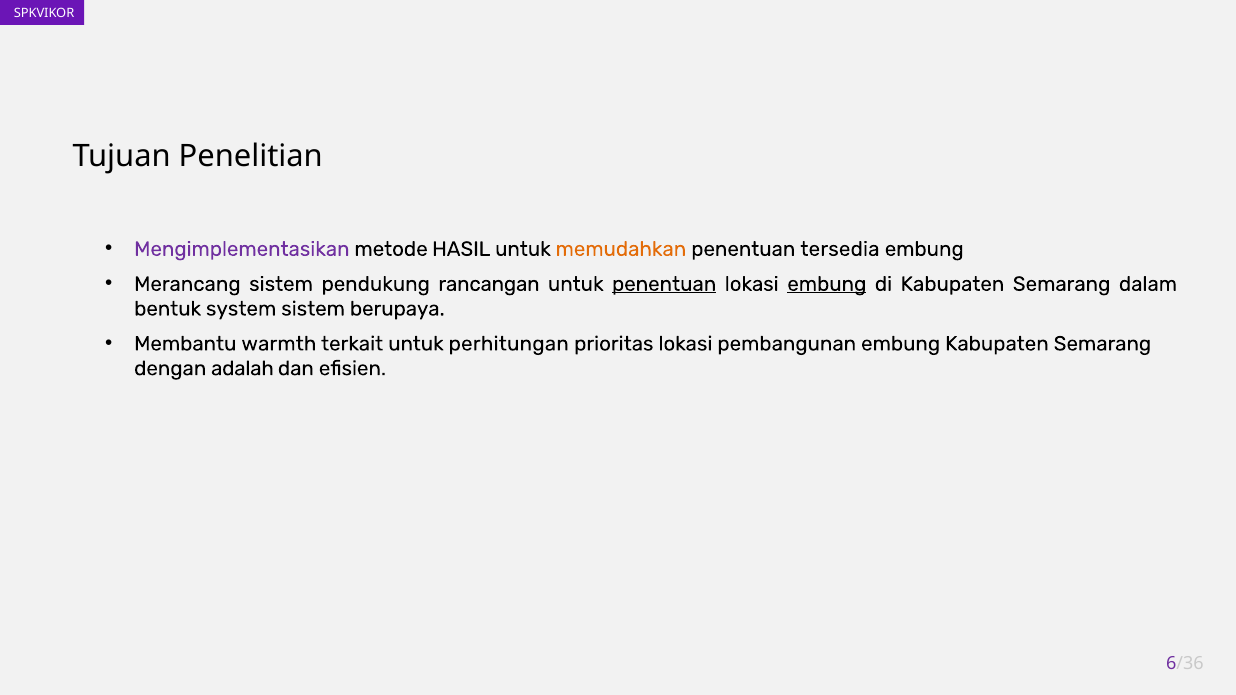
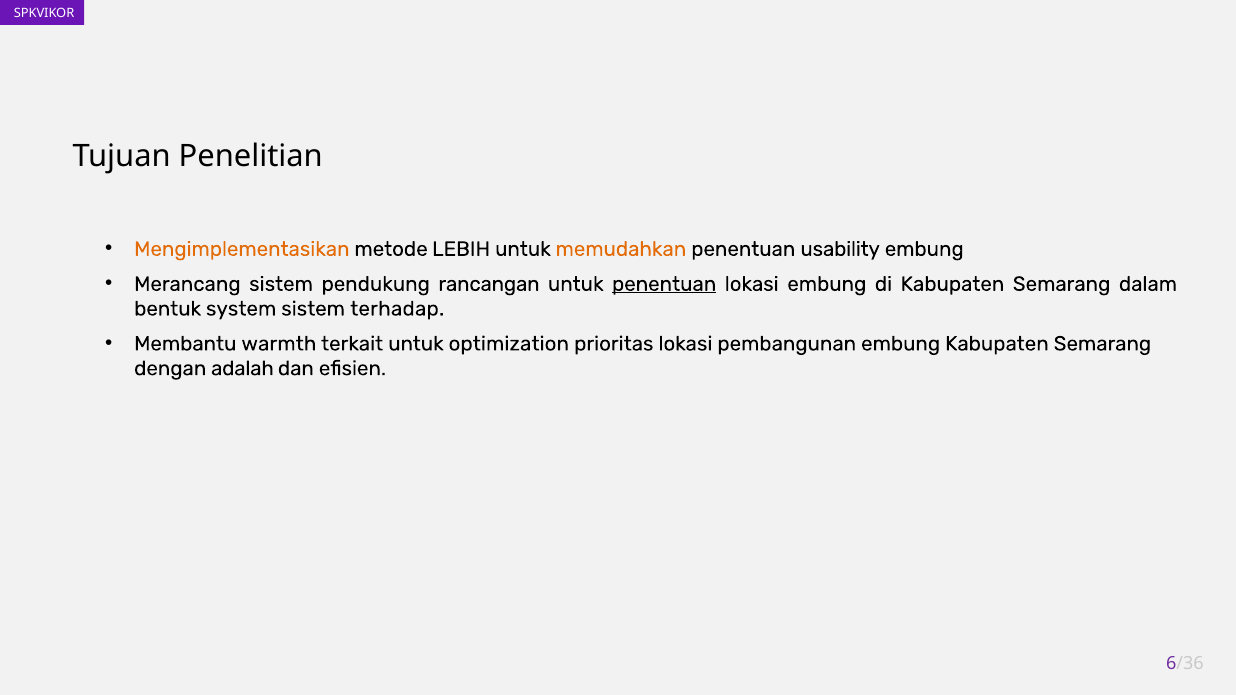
Mengimplementasikan colour: purple -> orange (242, 249)
HASIL: HASIL -> LEBIH (461, 249)
tersedia: tersedia -> usability (840, 249)
embung underline: present -> none (827, 284)
berupaya: berupaya -> terhadap (397, 309)
perhitungan: perhitungan -> optimization (509, 344)
